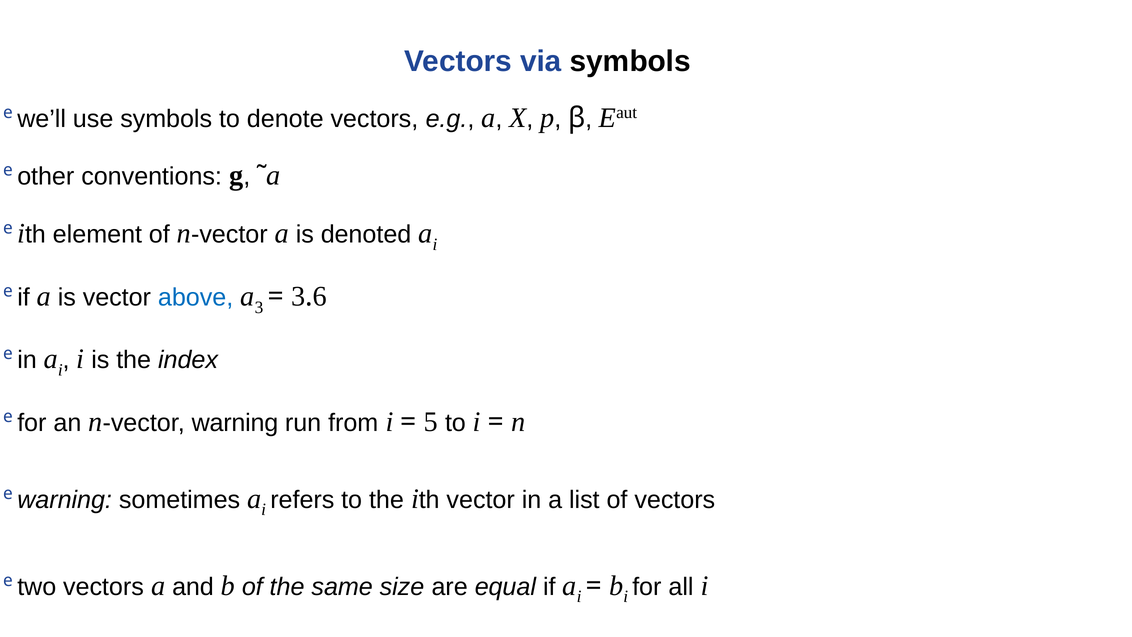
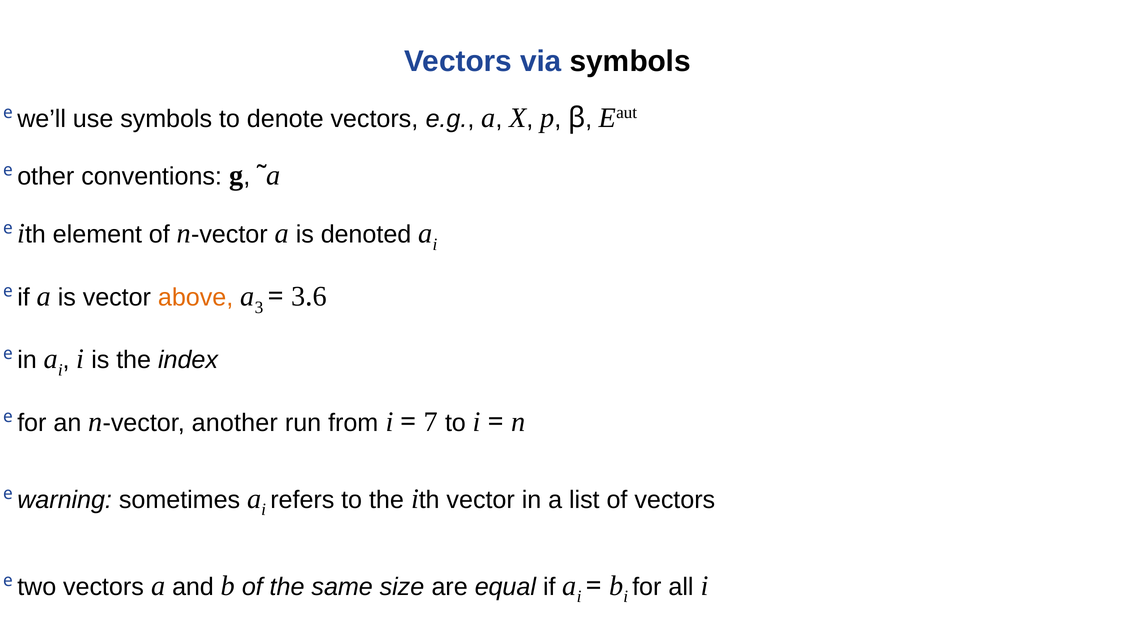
above colour: blue -> orange (196, 297)
n-vector warning: warning -> another (235, 423)
5: 5 -> 7 (431, 422)
